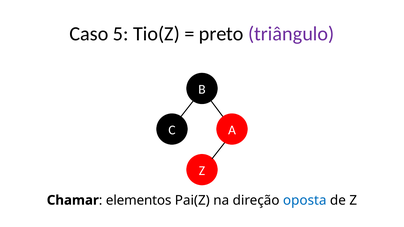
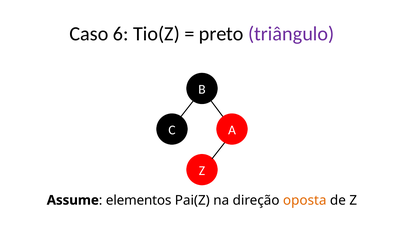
5: 5 -> 6 (121, 34)
Chamar: Chamar -> Assume (73, 200)
oposta colour: blue -> orange (305, 200)
